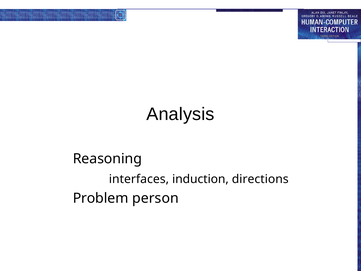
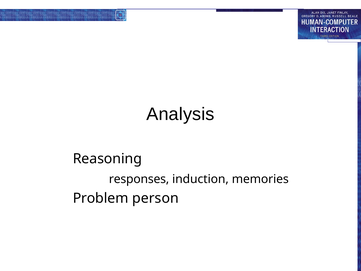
interfaces: interfaces -> responses (139, 179)
directions: directions -> memories (260, 179)
